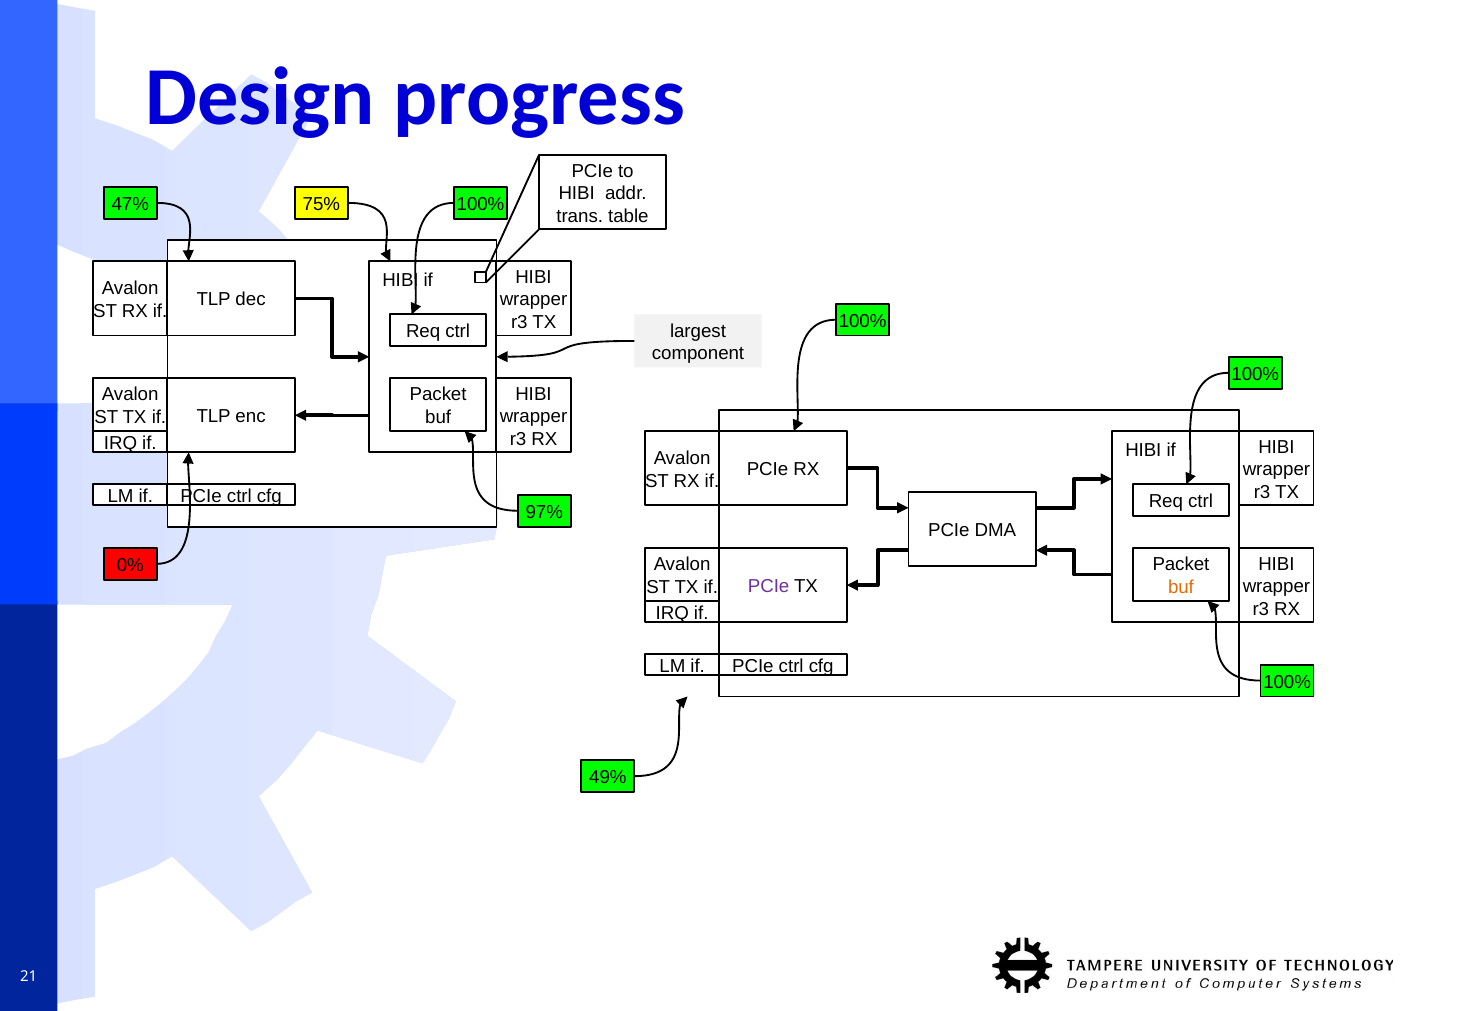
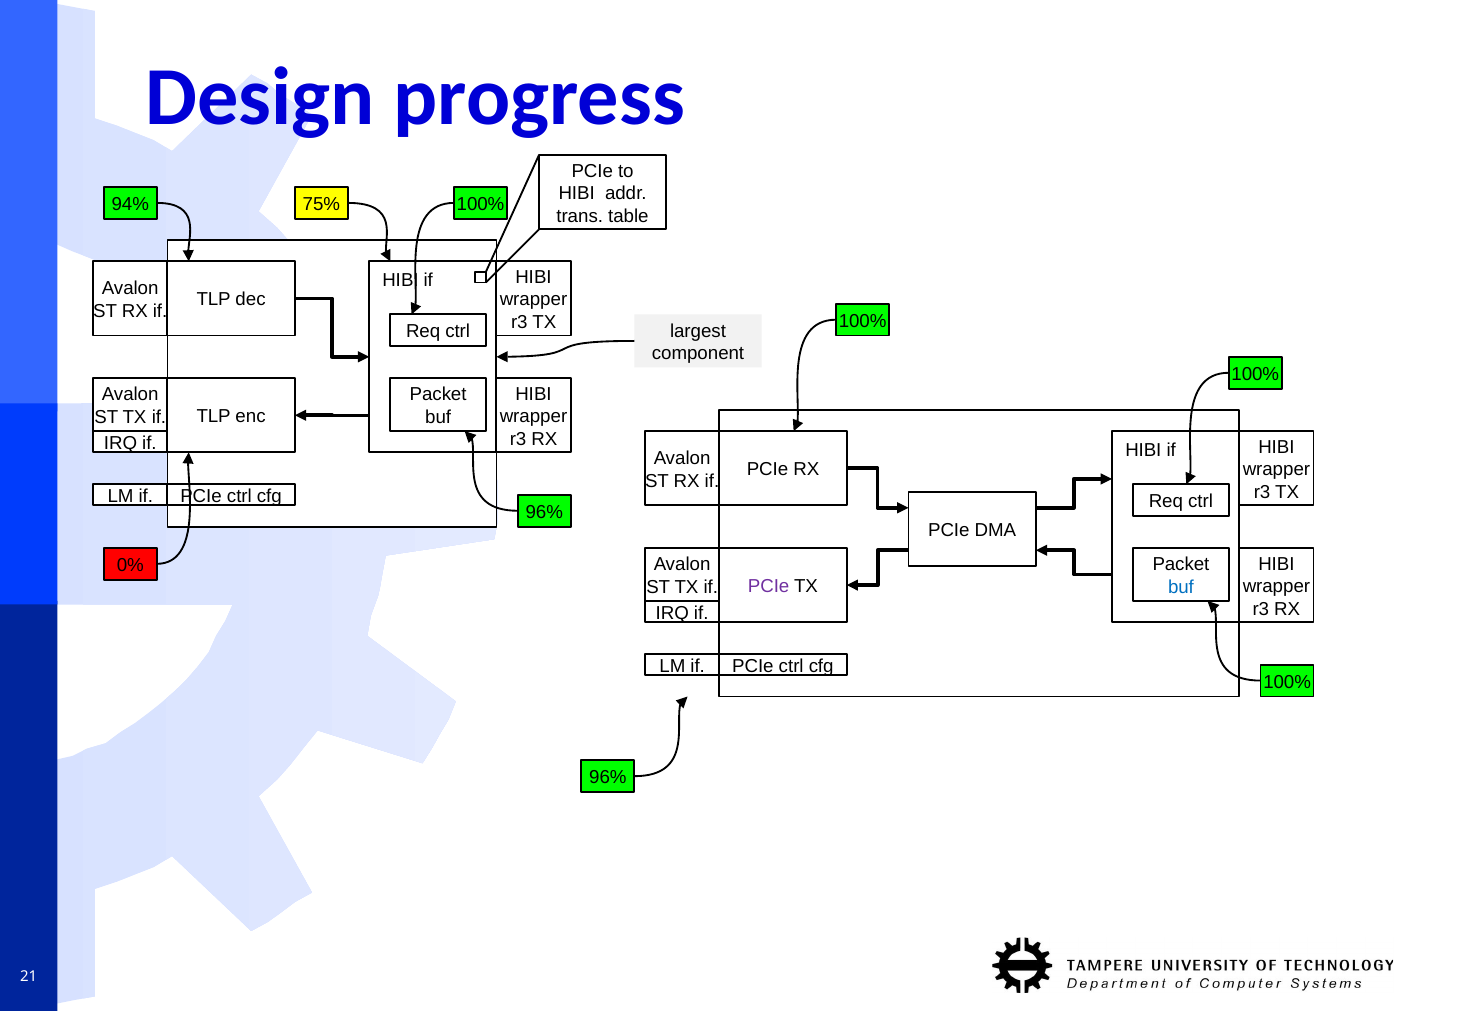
47%: 47% -> 94% (130, 204)
97%: 97% -> 96% (544, 512)
buf colour: orange -> blue (1181, 587)
49%: 49% -> 96% (608, 777)
